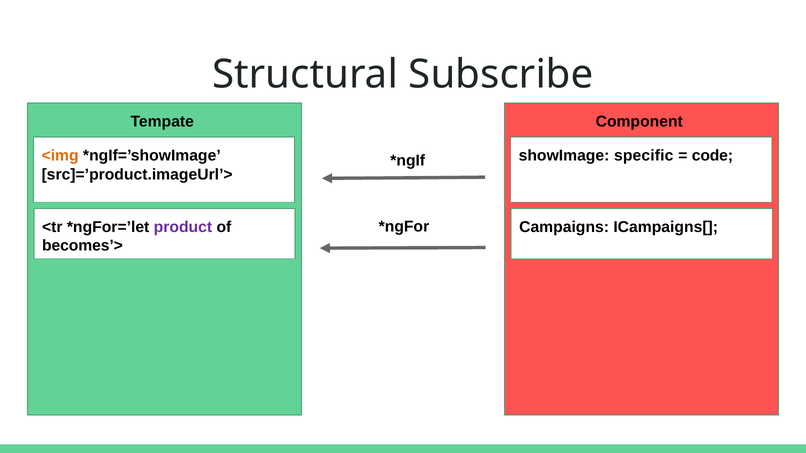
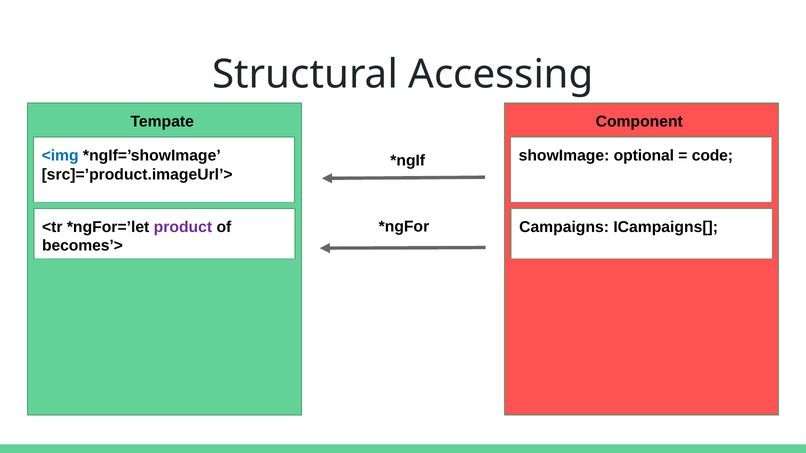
Subscribe: Subscribe -> Accessing (501, 74)
<img colour: orange -> blue (60, 156)
specific: specific -> optional (644, 156)
